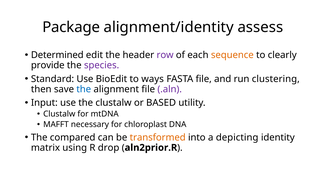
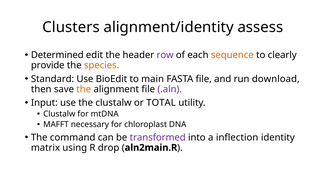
Package: Package -> Clusters (71, 27)
species colour: purple -> orange (102, 65)
ways: ways -> main (153, 79)
clustering: clustering -> download (276, 79)
the colour: blue -> orange (84, 89)
BASED: BASED -> TOTAL (161, 103)
compared: compared -> command (73, 138)
transformed colour: orange -> purple (158, 138)
depicting: depicting -> inflection (237, 138)
aln2prior.R: aln2prior.R -> aln2main.R (151, 148)
